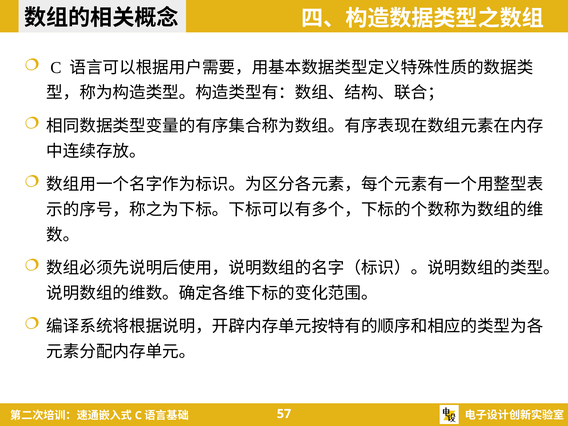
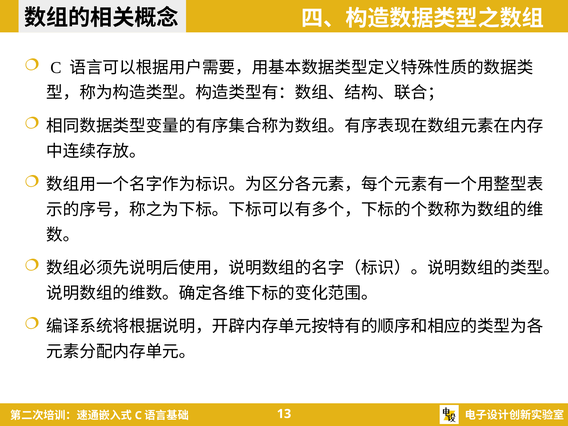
57: 57 -> 13 (284, 414)
